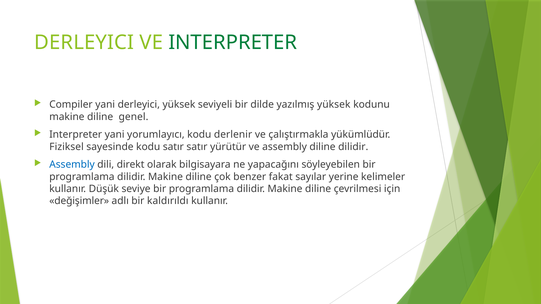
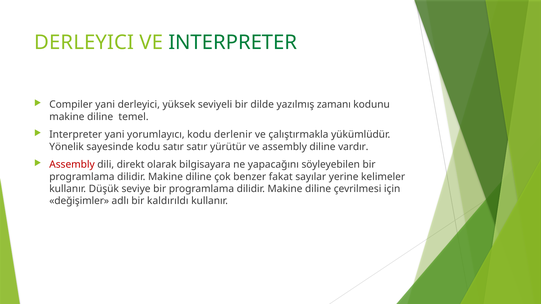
yazılmış yüksek: yüksek -> zamanı (334, 105)
genel: genel -> temel (134, 117)
Fiziksel: Fiziksel -> Yönelik (67, 147)
diline dilidir: dilidir -> vardır (353, 147)
Assembly colour: blue -> red (72, 165)
